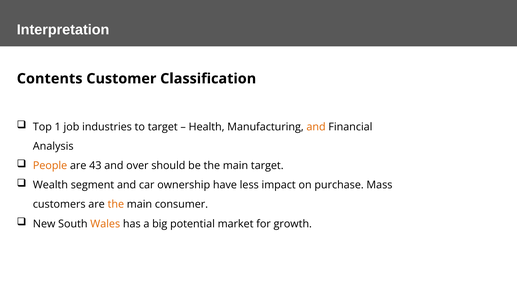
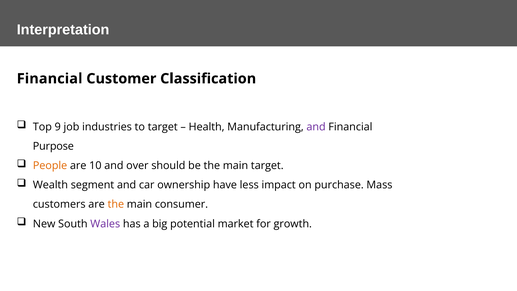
Contents: Contents -> Financial (50, 79)
1: 1 -> 9 (58, 127)
and colour: orange -> purple (316, 127)
Analysis: Analysis -> Purpose (53, 146)
43: 43 -> 10 (95, 166)
Wales colour: orange -> purple (105, 224)
